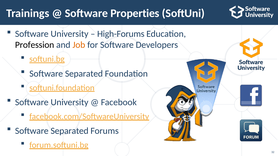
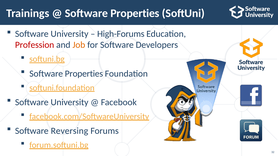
Profession colour: black -> red (35, 45)
Separated: Separated -> Properties (84, 74)
Separated: Separated -> Reversing (69, 131)
